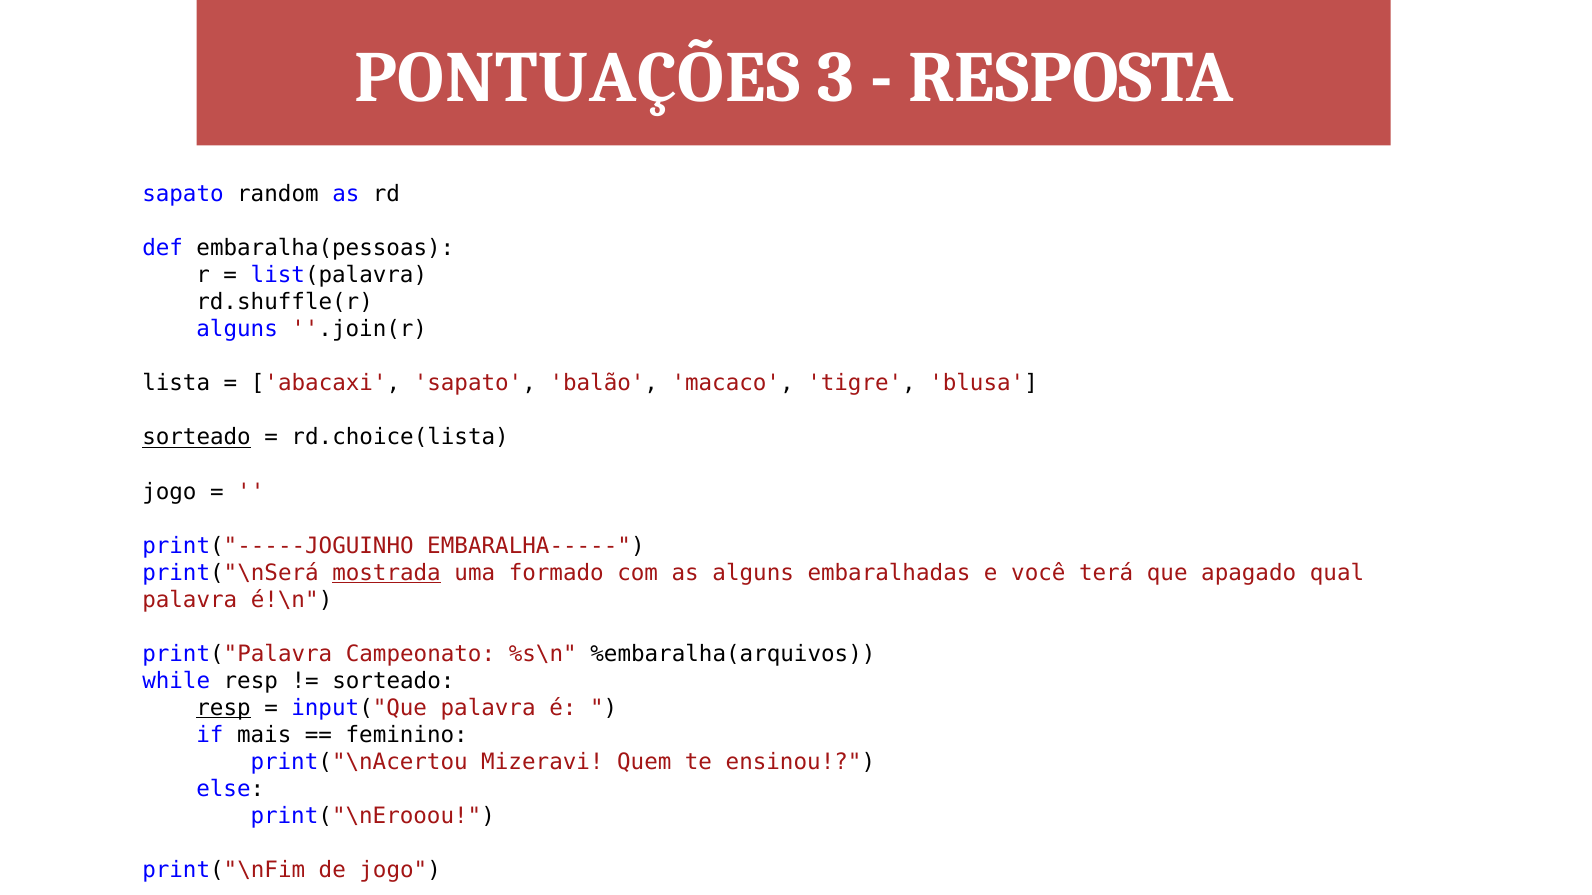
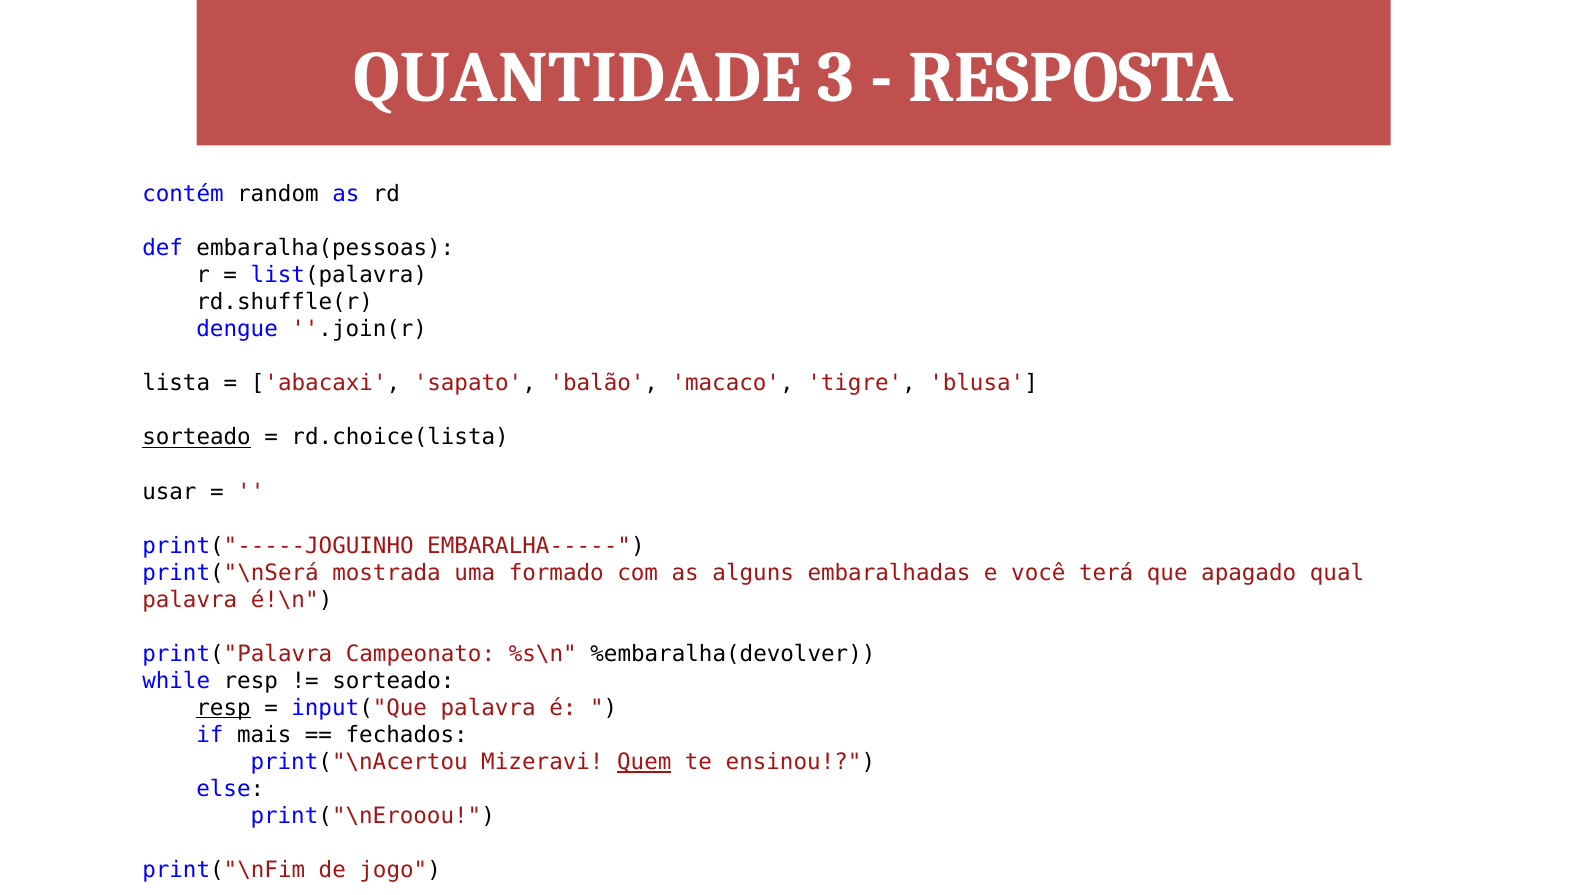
PONTUAÇÕES: PONTUAÇÕES -> QUANTIDADE (578, 78)
sapato: sapato -> contém (183, 194)
alguns: alguns -> dengue (237, 329)
jogo: jogo -> usar (169, 492)
mostrada underline: present -> none (387, 573)
%embaralha(arquivos: %embaralha(arquivos -> %embaralha(devolver (733, 654)
feminino: feminino -> fechados (407, 736)
Quem underline: none -> present (644, 763)
